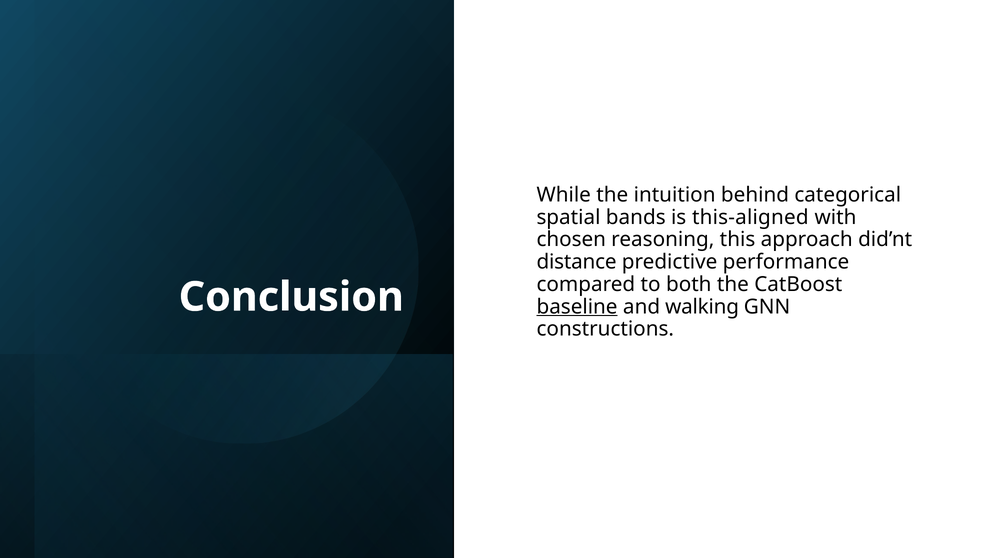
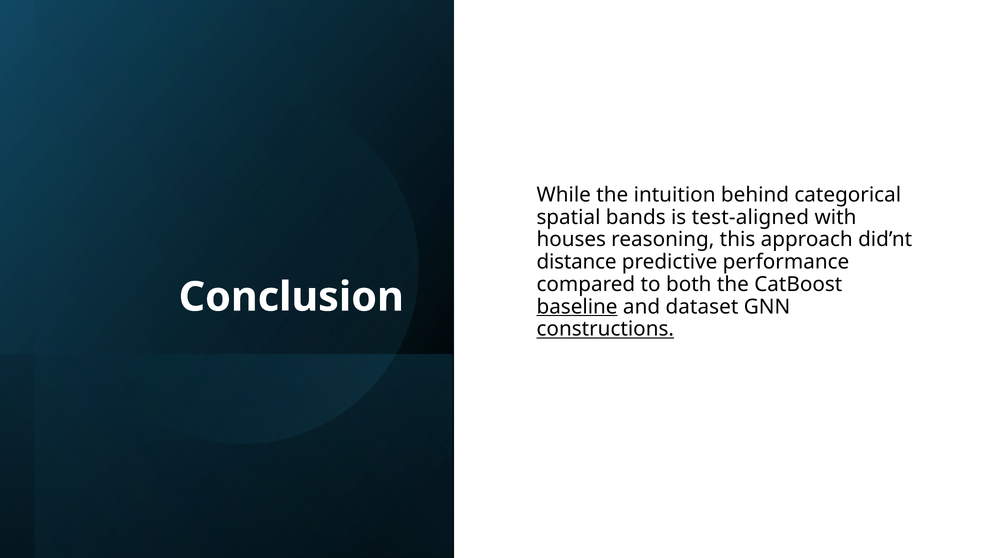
this-aligned: this-aligned -> test-aligned (750, 217)
chosen: chosen -> houses (571, 240)
walking: walking -> dataset (702, 307)
constructions underline: none -> present (605, 329)
